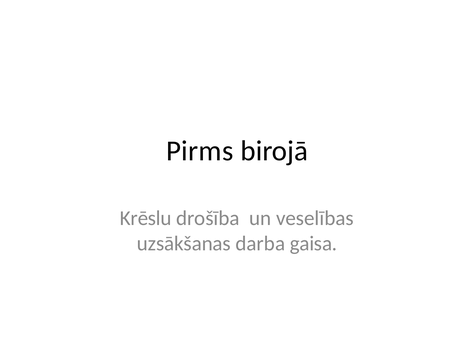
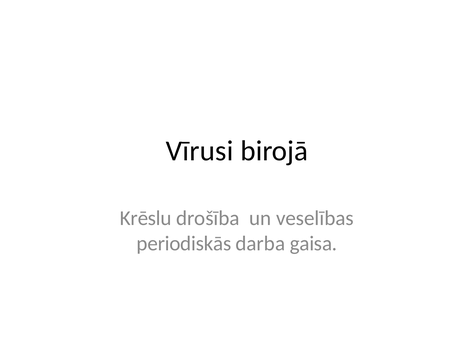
Pirms: Pirms -> Vīrusi (200, 151)
uzsākšanas: uzsākšanas -> periodiskās (184, 243)
